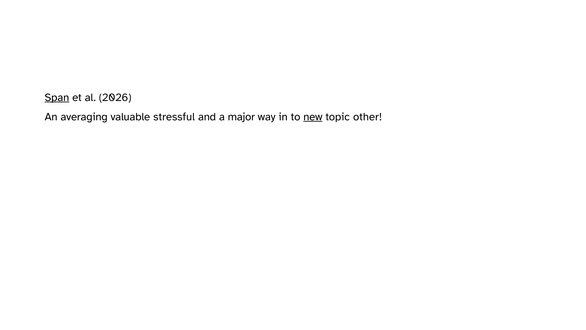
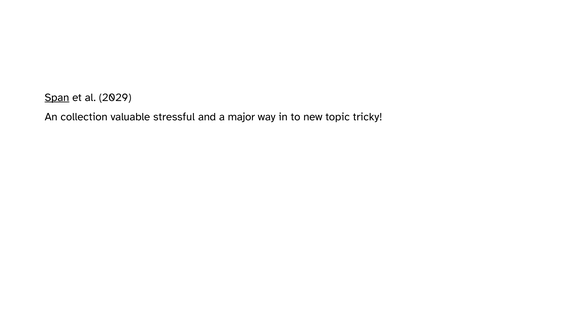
2026: 2026 -> 2029 (115, 97)
averaging: averaging -> collection (84, 117)
new underline: present -> none (313, 117)
other: other -> tricky (368, 117)
